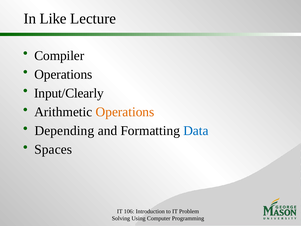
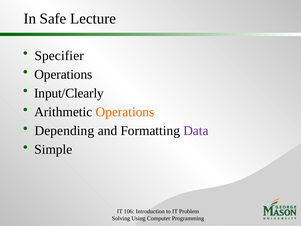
Like: Like -> Safe (53, 19)
Compiler: Compiler -> Specifier (59, 56)
Data colour: blue -> purple (196, 131)
Spaces: Spaces -> Simple (53, 149)
